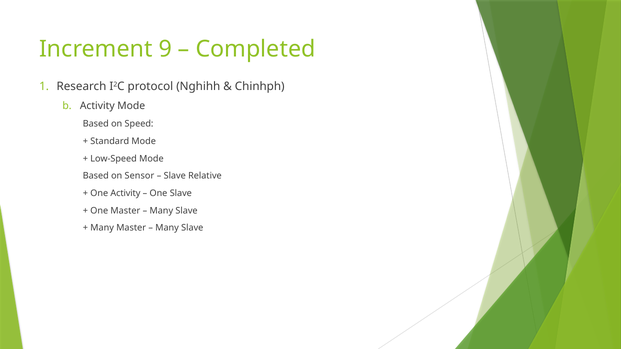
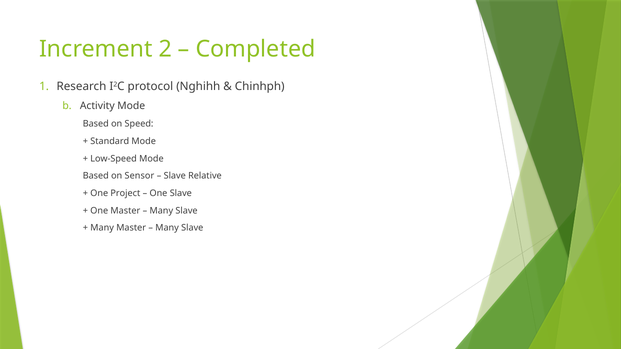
9: 9 -> 2 (165, 49)
One Activity: Activity -> Project (125, 193)
